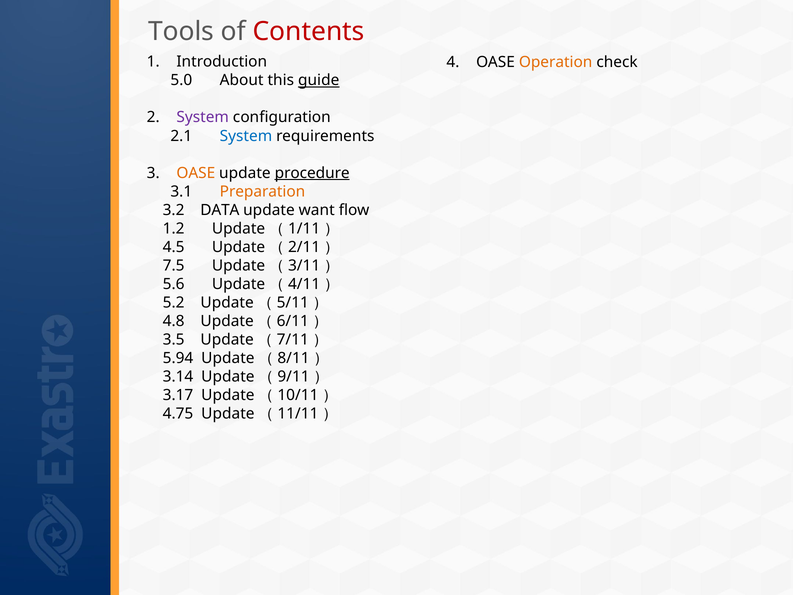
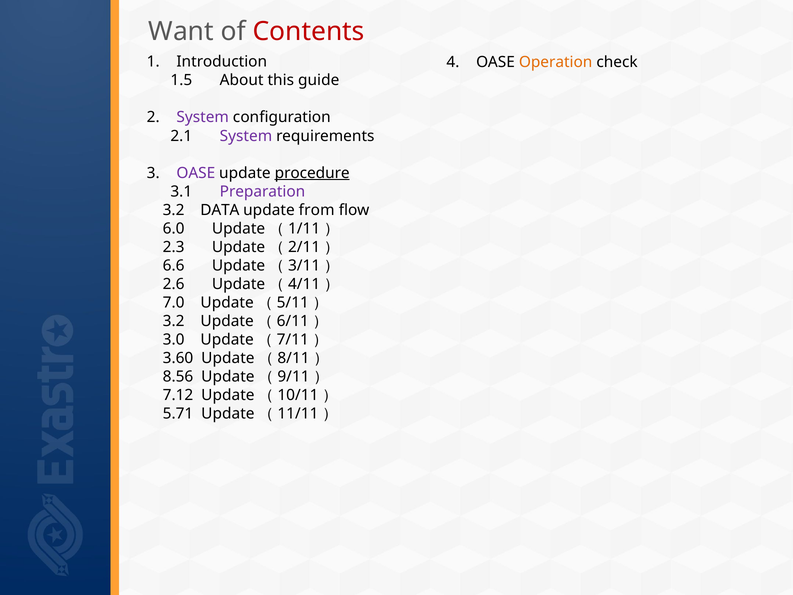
Tools: Tools -> Want (181, 31)
5.0: 5.0 -> 1.5 (181, 80)
guide underline: present -> none (319, 80)
System colour: blue -> purple (246, 136)
OASE colour: orange -> purple (196, 173)
Preparation colour: orange -> purple (262, 191)
want: want -> from (317, 210)
1.2: 1.2 -> 6.0 (174, 228)
4.5: 4.5 -> 2.3 (174, 247)
7.5: 7.5 -> 6.6 (174, 265)
5.6: 5.6 -> 2.6 (174, 284)
5.2: 5.2 -> 7.0 (174, 302)
4.8: 4.8 -> 3.2 (174, 321)
3.5: 3.5 -> 3.0 (174, 340)
5.94: 5.94 -> 3.60 (178, 358)
3.14: 3.14 -> 8.56 (178, 377)
3.17: 3.17 -> 7.12 (178, 395)
4.75: 4.75 -> 5.71 (178, 414)
